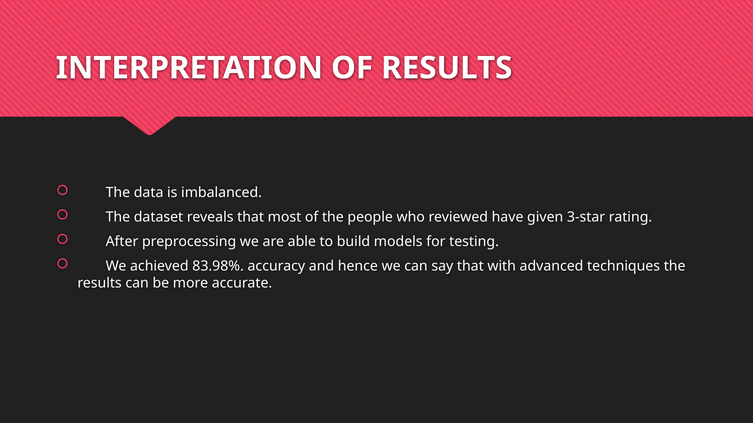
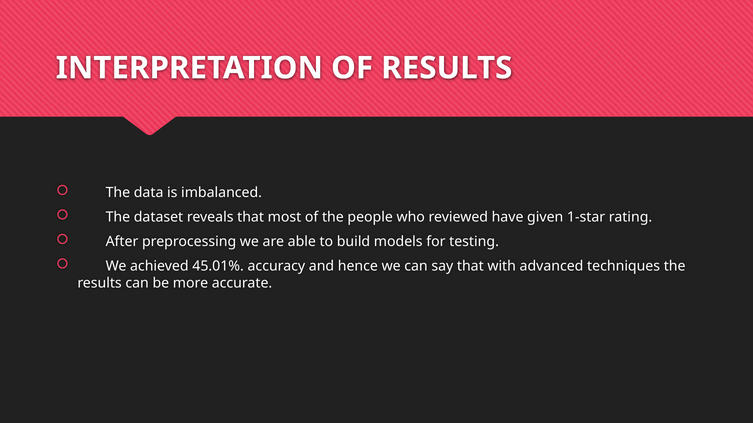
3-star: 3-star -> 1-star (586, 218)
83.98%: 83.98% -> 45.01% (218, 267)
